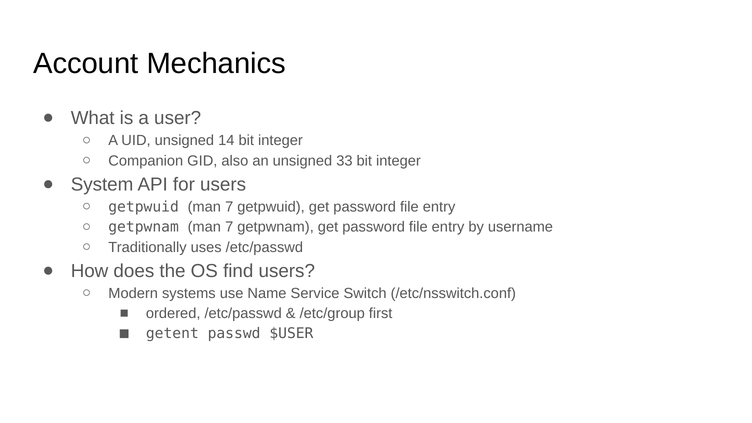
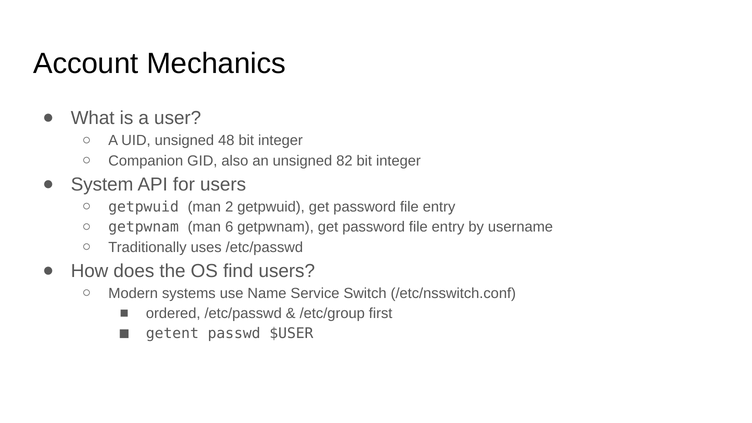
14: 14 -> 48 (226, 141)
33: 33 -> 82 (344, 161)
getpwuid man 7: 7 -> 2 (229, 207)
getpwnam man 7: 7 -> 6 (229, 227)
